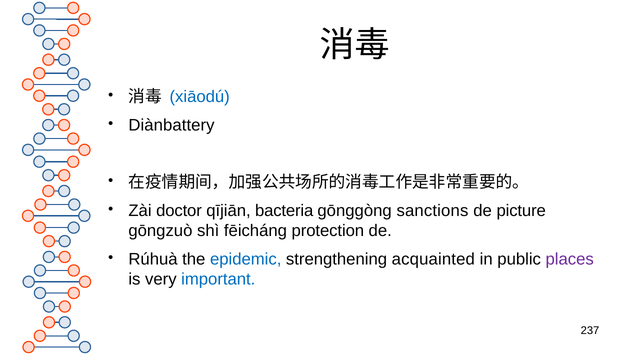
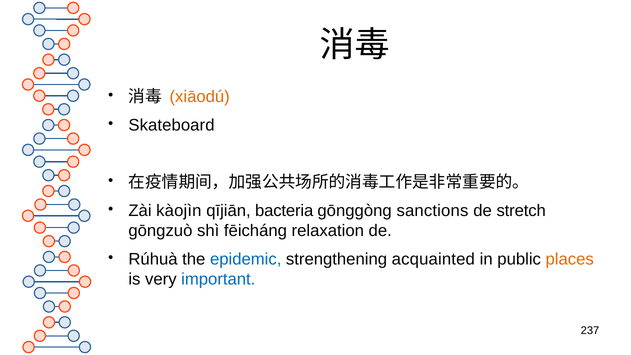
xiāodú colour: blue -> orange (200, 97)
Diànbattery: Diànbattery -> Skateboard (171, 125)
doctor: doctor -> kàojìn (179, 211)
picture: picture -> stretch (521, 211)
protection: protection -> relaxation (328, 231)
places colour: purple -> orange (570, 259)
